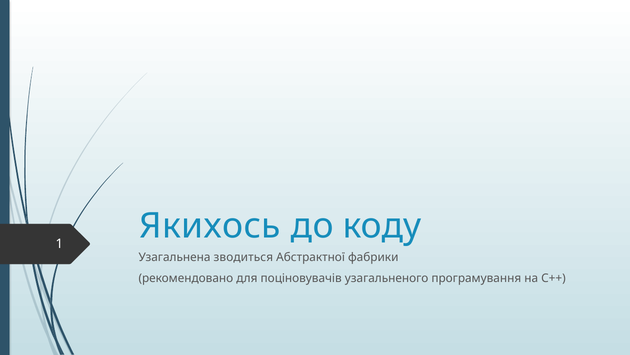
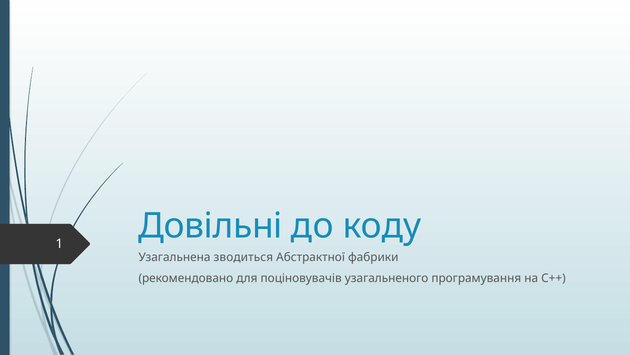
Якихось: Якихось -> Довільні (210, 226)
